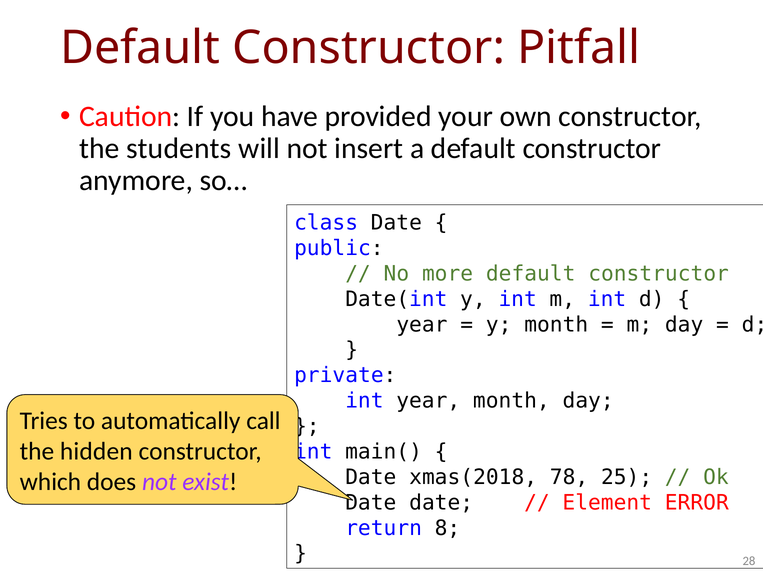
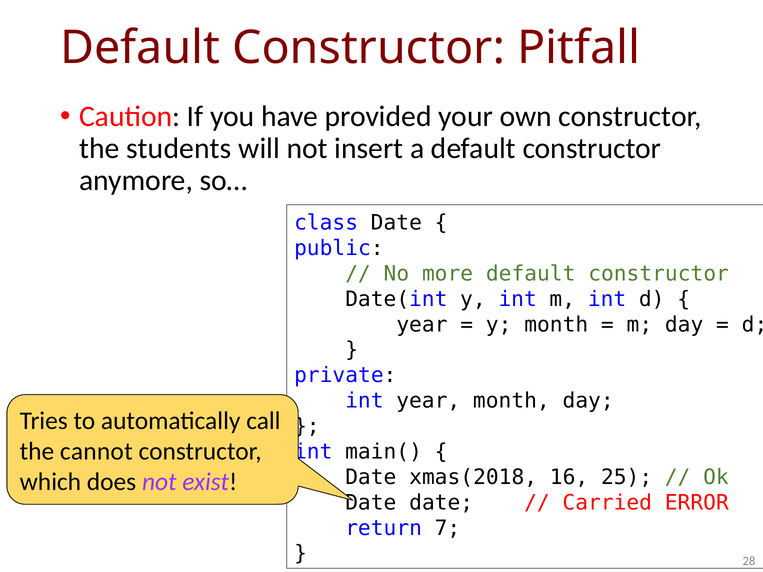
hidden: hidden -> cannot (96, 451)
78: 78 -> 16 (569, 477)
Element: Element -> Carried (607, 503)
8: 8 -> 7 (447, 528)
